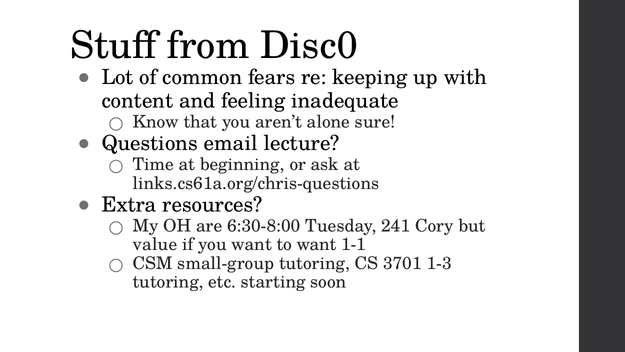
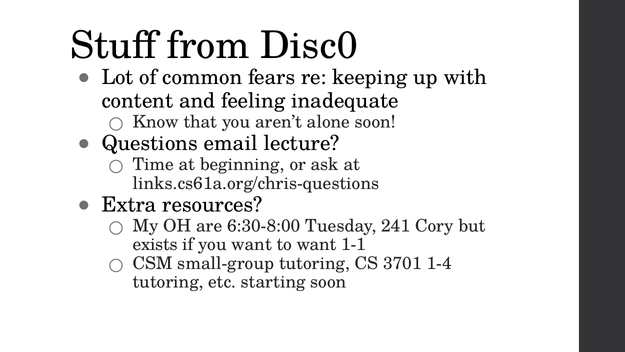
alone sure: sure -> soon (375, 122)
value: value -> exists (155, 244)
1-3: 1-3 -> 1-4 (439, 263)
